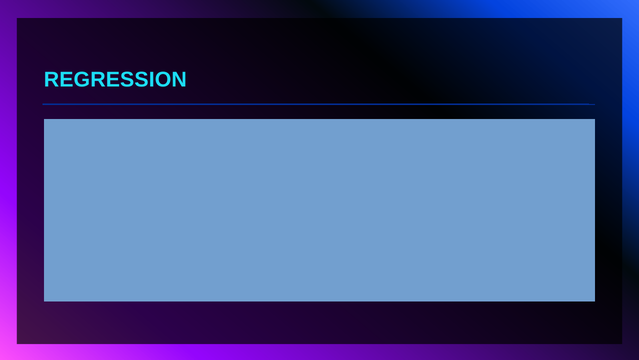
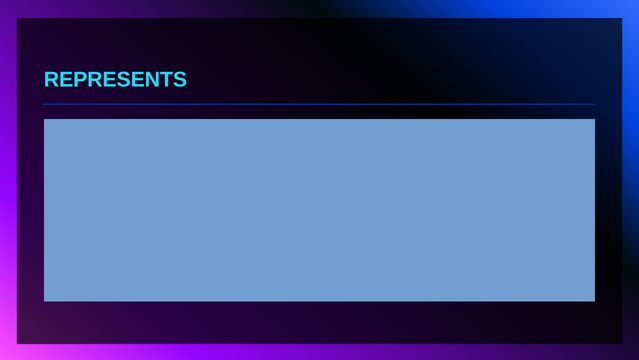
REGRESSION: REGRESSION -> REPRESENTS (115, 79)
